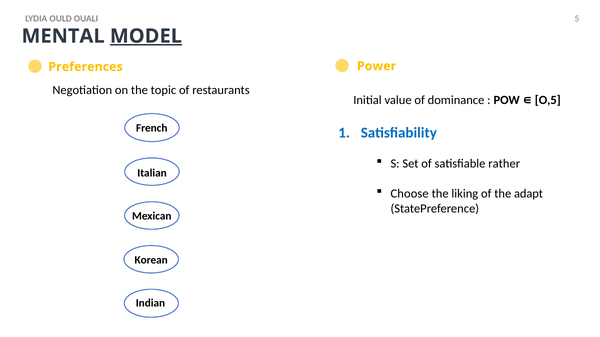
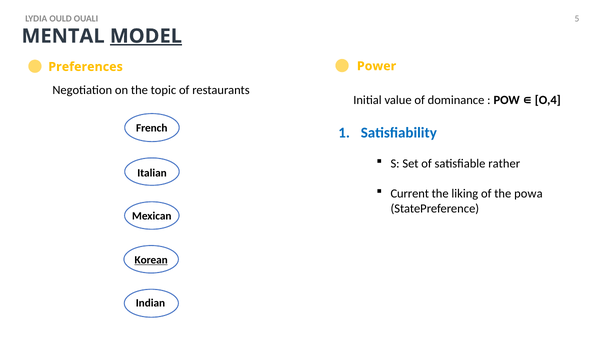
O,5: O,5 -> O,4 (548, 100)
Choose: Choose -> Current (410, 194)
adapt: adapt -> powa (528, 194)
Korean underline: none -> present (151, 260)
